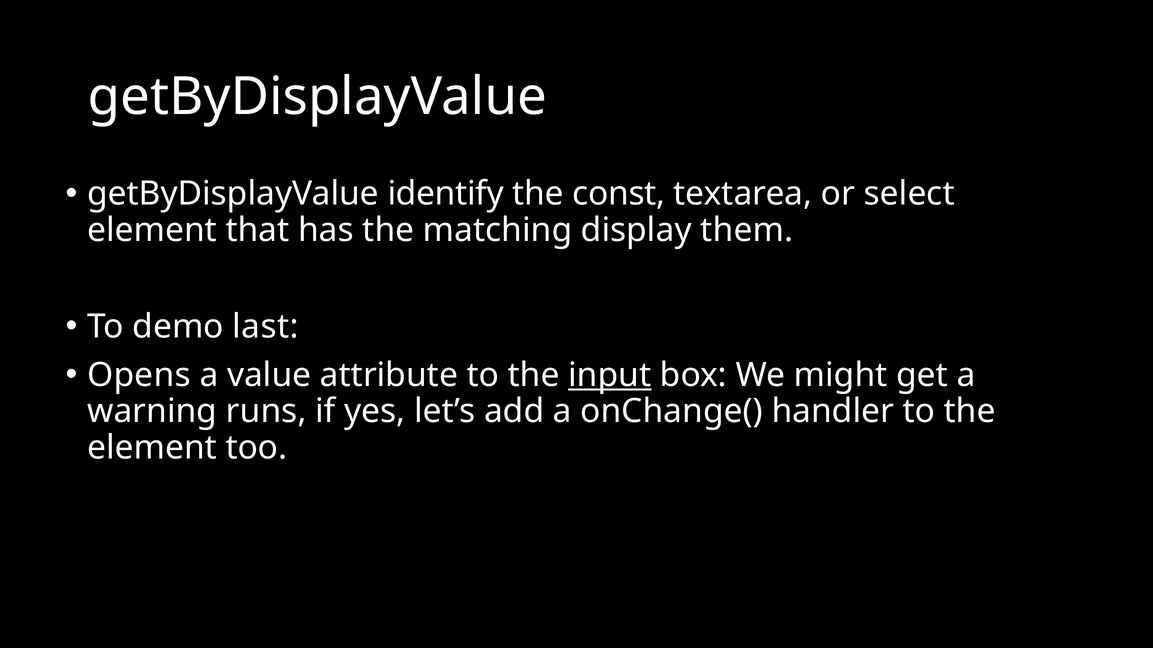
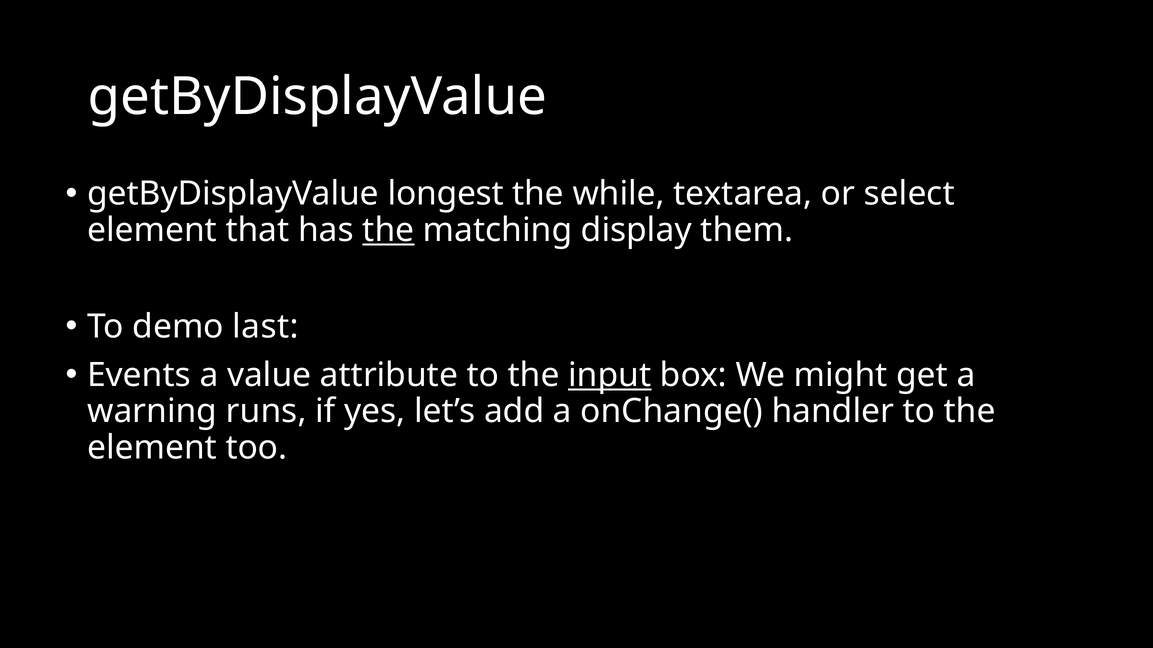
identify: identify -> longest (446, 194)
const: const -> while (619, 194)
the underline: none -> present (388, 230)
Opens: Opens -> Events (139, 375)
